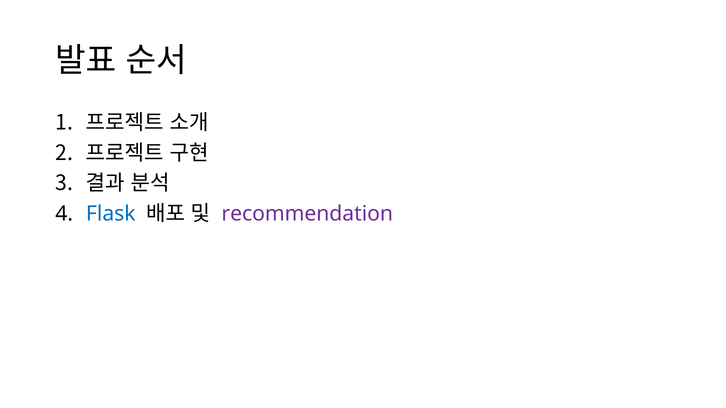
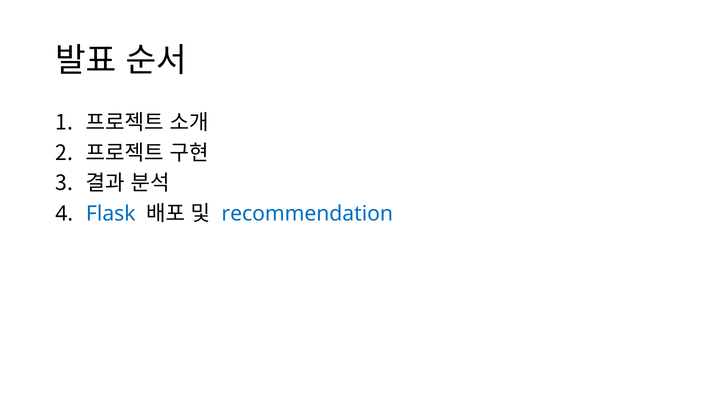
recommendation colour: purple -> blue (307, 214)
